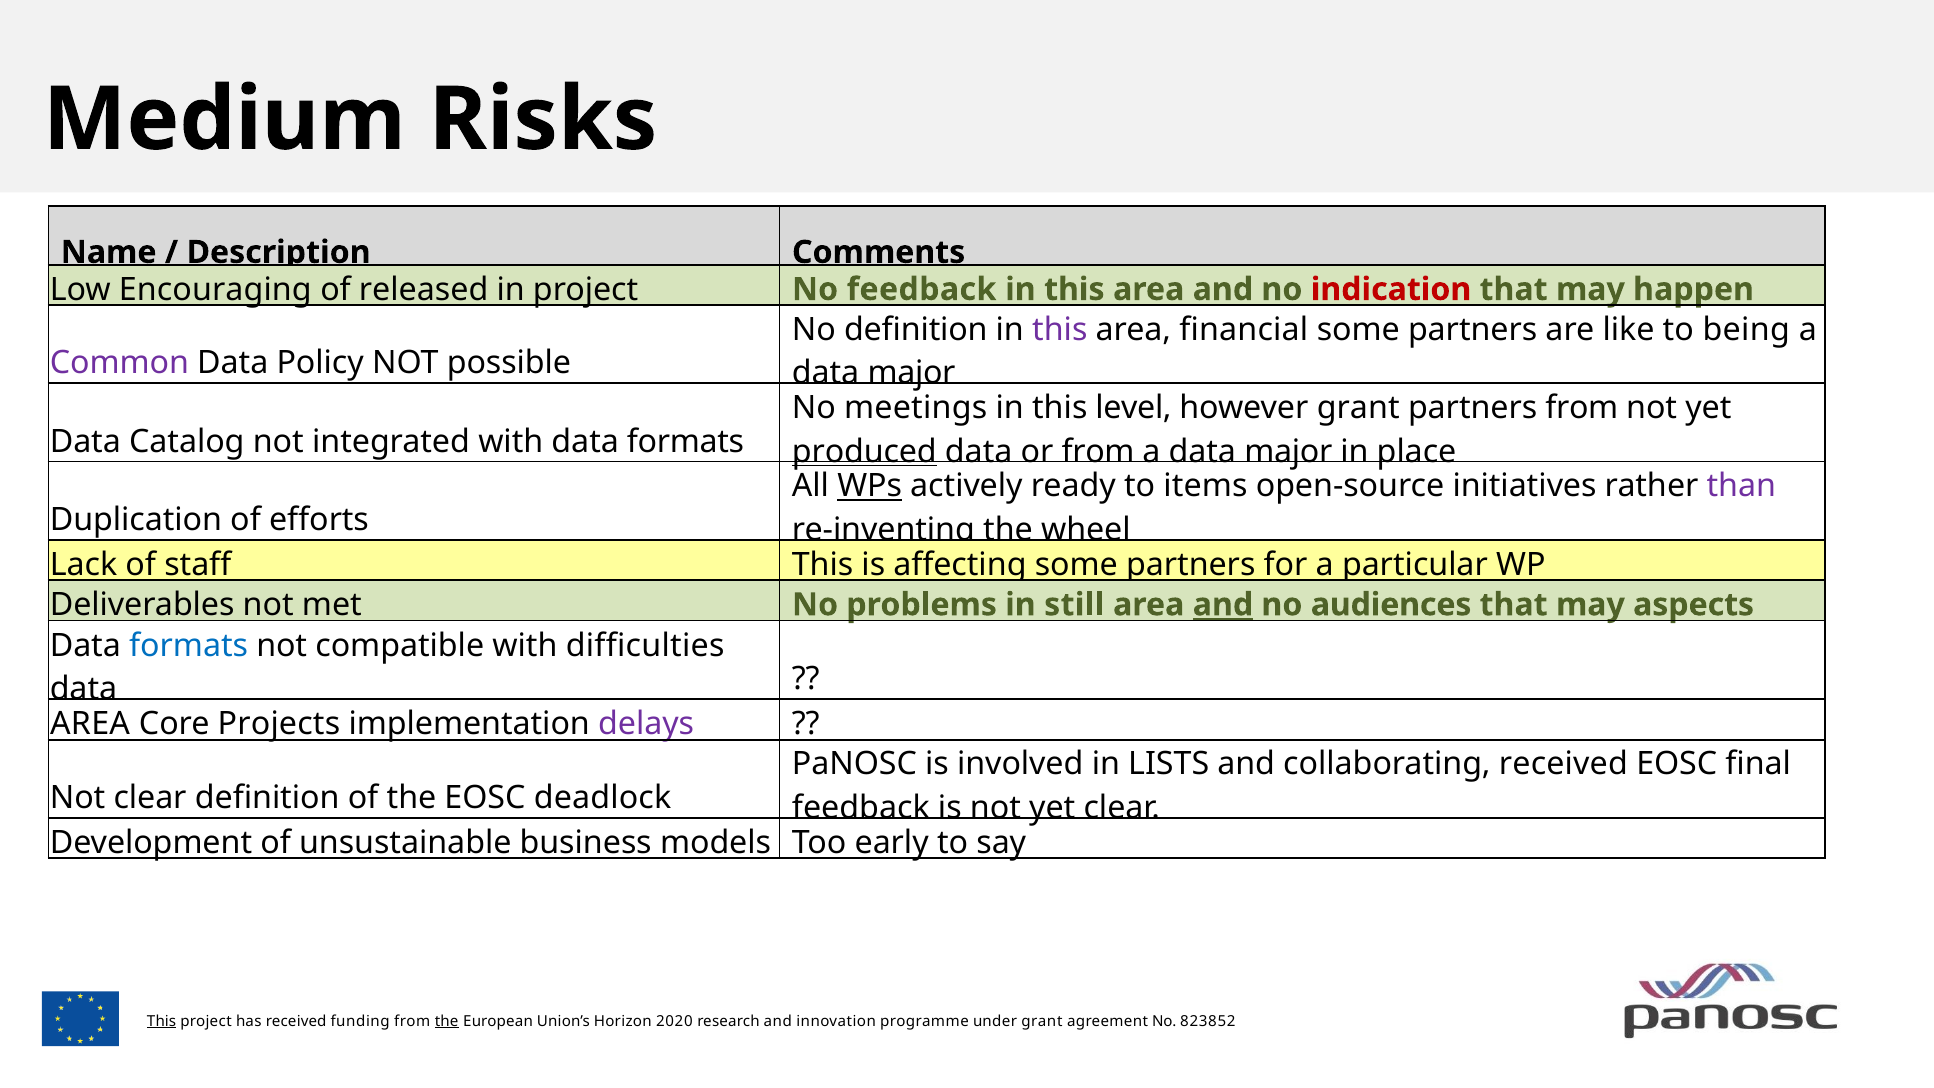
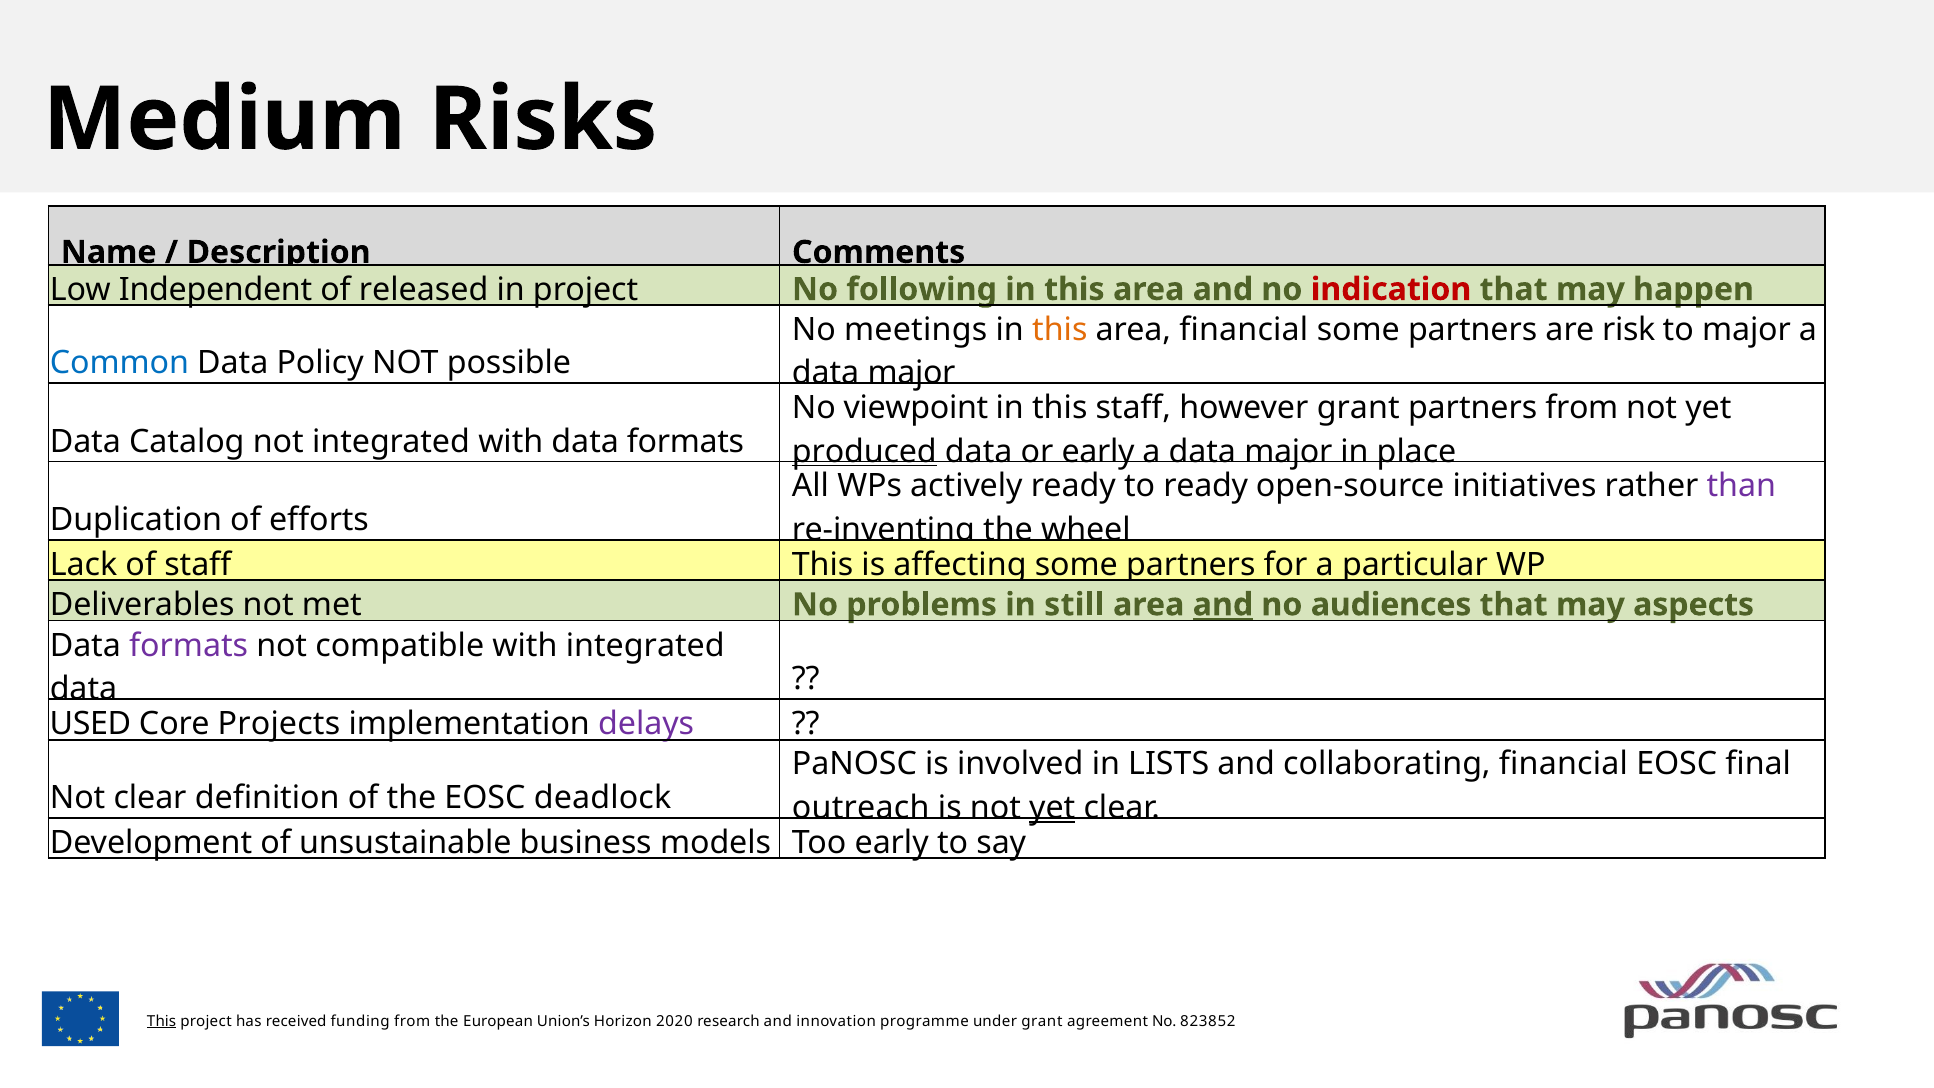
Encouraging: Encouraging -> Independent (216, 290)
No feedback: feedback -> following (922, 289)
No definition: definition -> meetings (916, 330)
this colour: purple -> orange (1060, 330)
like: like -> risk (1629, 330)
to being: being -> major (1746, 330)
Common colour: purple -> blue (119, 363)
meetings: meetings -> viewpoint (916, 408)
this level: level -> staff (1133, 408)
or from: from -> early (1098, 452)
WPs underline: present -> none (870, 486)
to items: items -> ready (1206, 486)
formats colour: blue -> purple (189, 645)
with difficulties: difficulties -> integrated (645, 645)
AREA: AREA -> USED (90, 724)
collaborating received: received -> financial (1563, 764)
feedback: feedback -> outreach (861, 808)
yet underline: none -> present (1052, 808)
the underline: present -> none (447, 1021)
